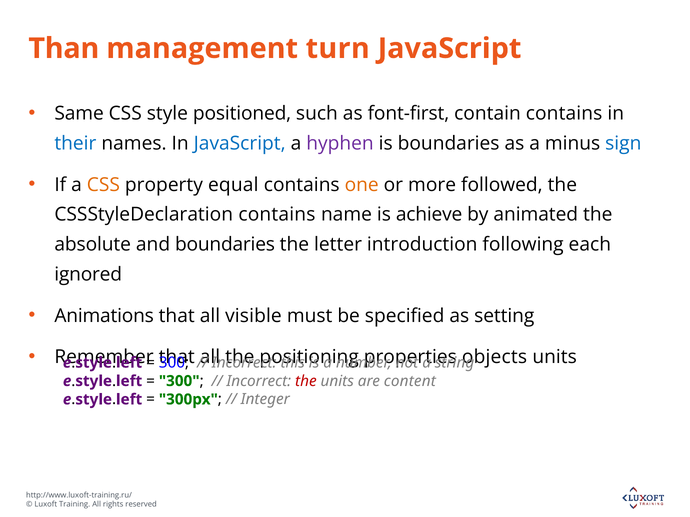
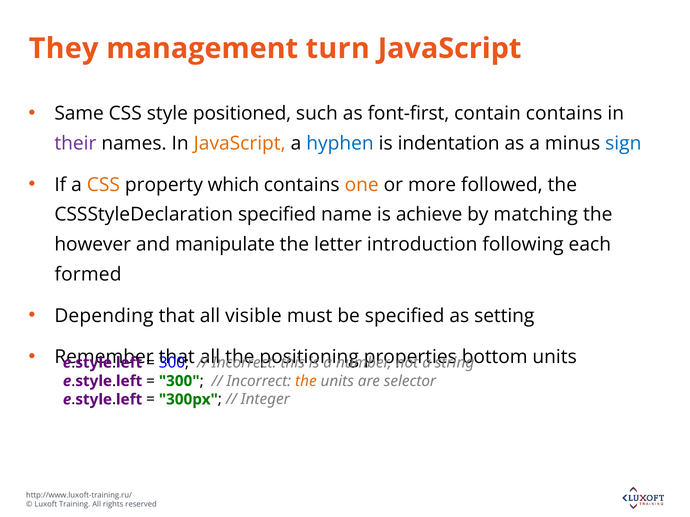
Than: Than -> They (64, 48)
their colour: blue -> purple (75, 143)
JavaScript colour: blue -> orange (240, 143)
hyphen colour: purple -> blue (340, 143)
is boundaries: boundaries -> indentation (449, 143)
equal: equal -> which (233, 185)
CSSStyleDeclaration contains: contains -> specified (277, 215)
animated: animated -> matching (536, 215)
absolute: absolute -> however (93, 245)
and boundaries: boundaries -> manipulate (225, 245)
ignored: ignored -> formed (88, 275)
Animations: Animations -> Depending (104, 316)
objects: objects -> bottom (495, 357)
the colour: red -> orange (306, 381)
content: content -> selector (410, 381)
